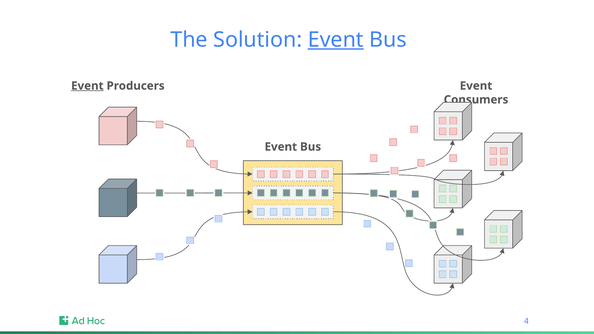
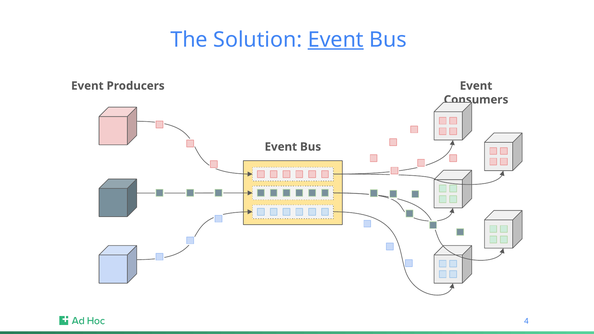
Event underline: present -> none (87, 86)
